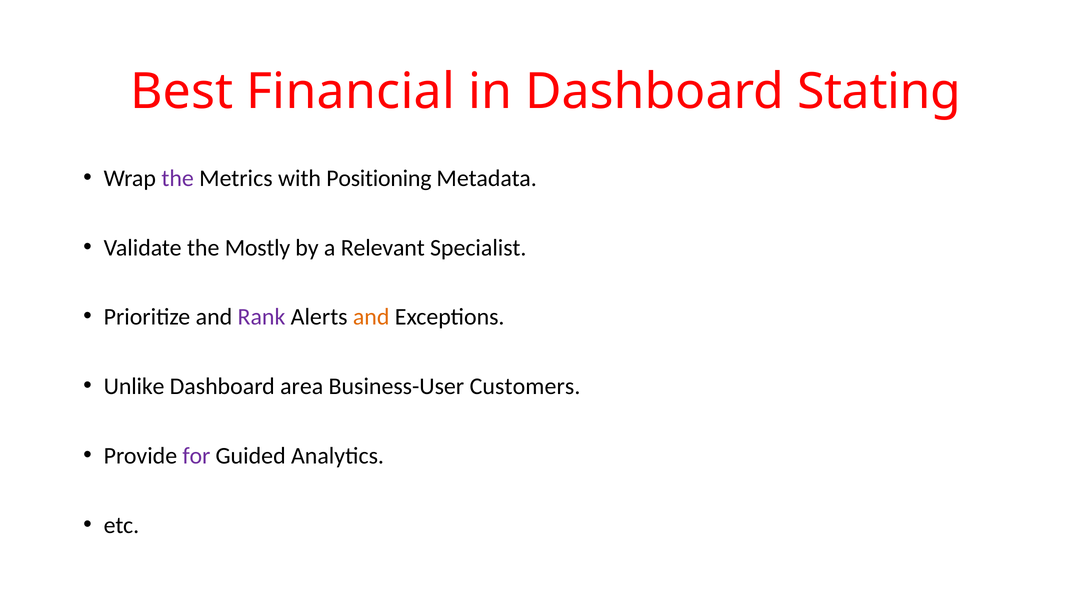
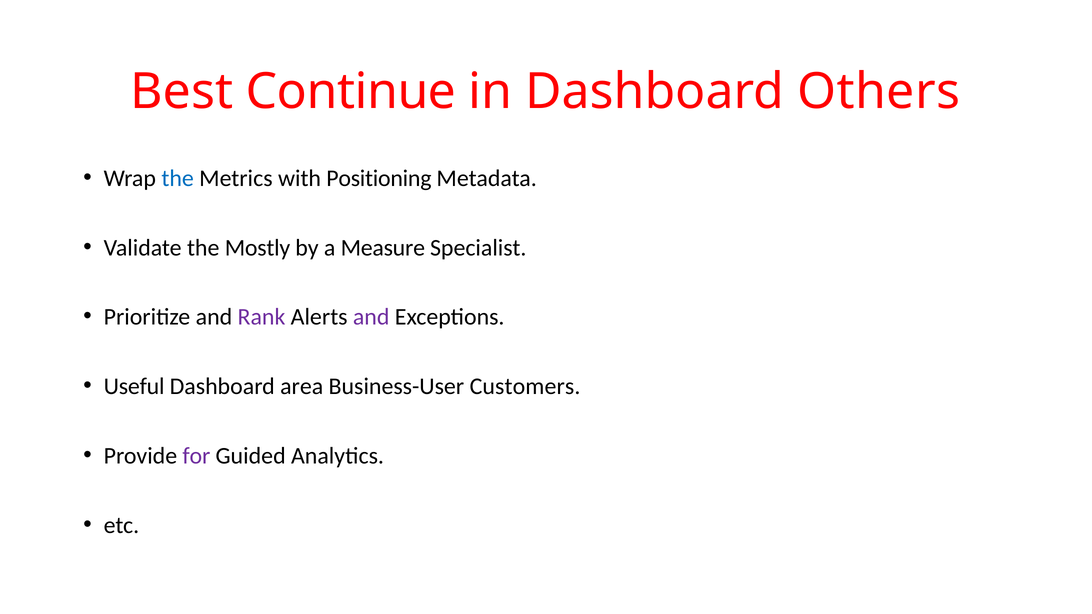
Financial: Financial -> Continue (351, 92)
Stating: Stating -> Others (879, 92)
the colour: purple -> blue (178, 178)
Relevant: Relevant -> Measure (383, 248)
and colour: orange -> purple (371, 317)
Unlike: Unlike -> Useful (134, 387)
